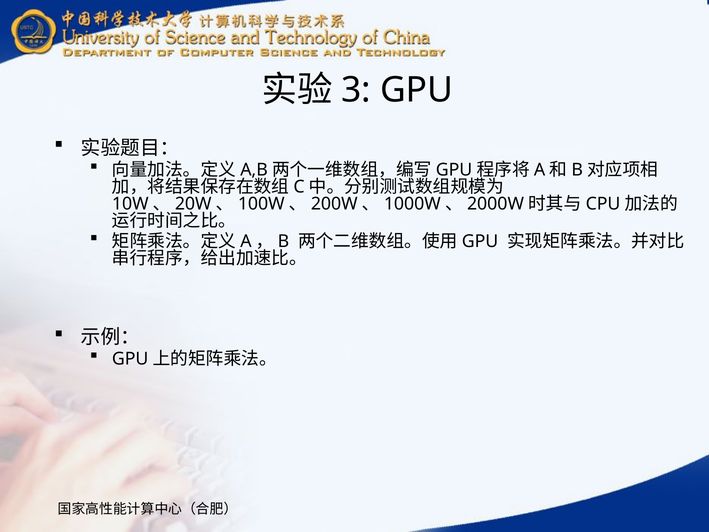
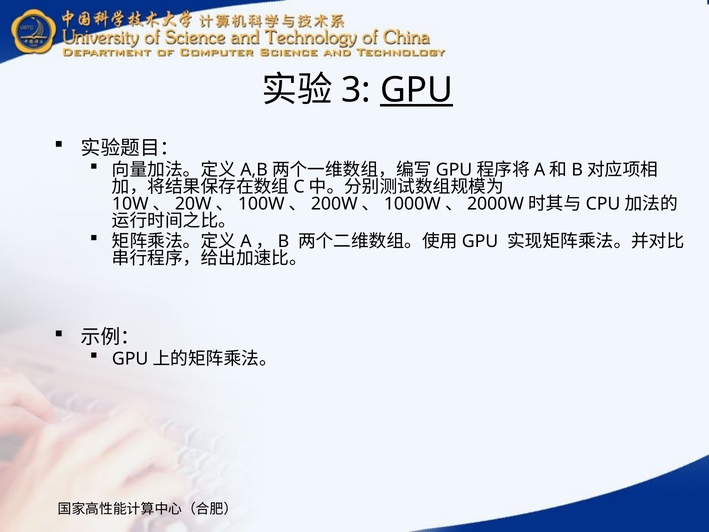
GPU underline: none -> present (417, 90)
